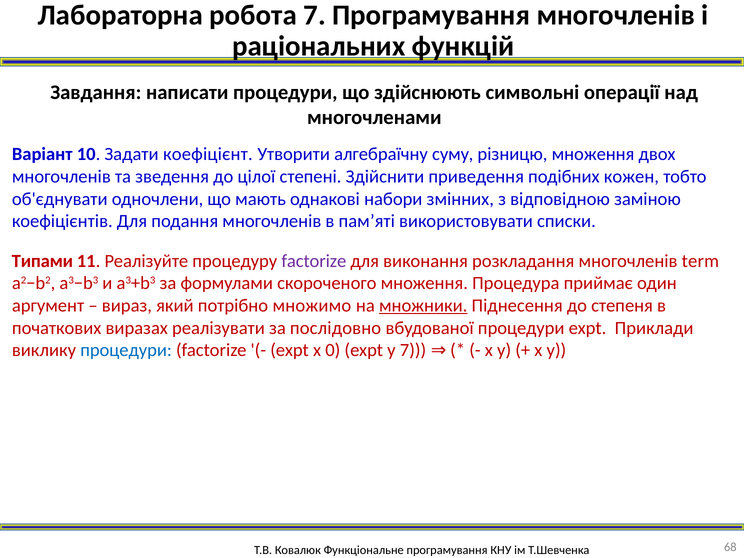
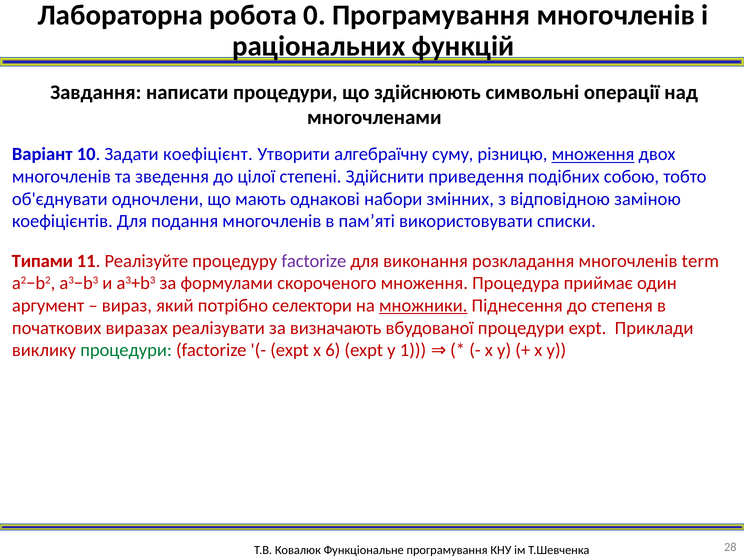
робота 7: 7 -> 0 (315, 15)
множення underline: none -> present (593, 154)
кожен: кожен -> собою (631, 177)
множимо: множимо -> селектори (312, 306)
послідовно: послідовно -> визначають (336, 328)
процедури colour: blue -> green (126, 350)
0: 0 -> 6 (333, 350)
y 7: 7 -> 1 (413, 350)
68: 68 -> 28 (730, 547)
